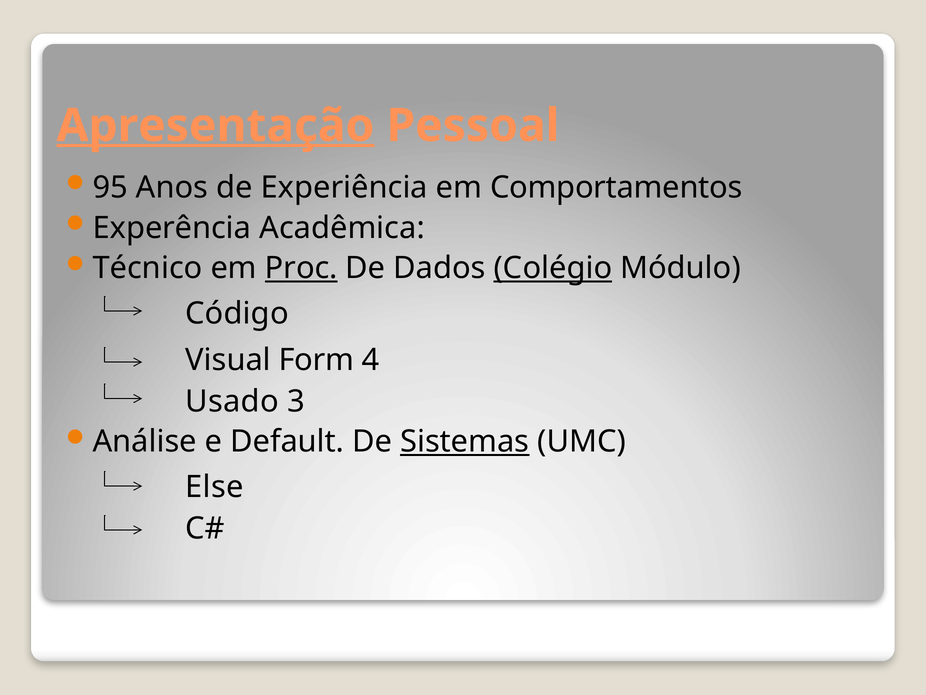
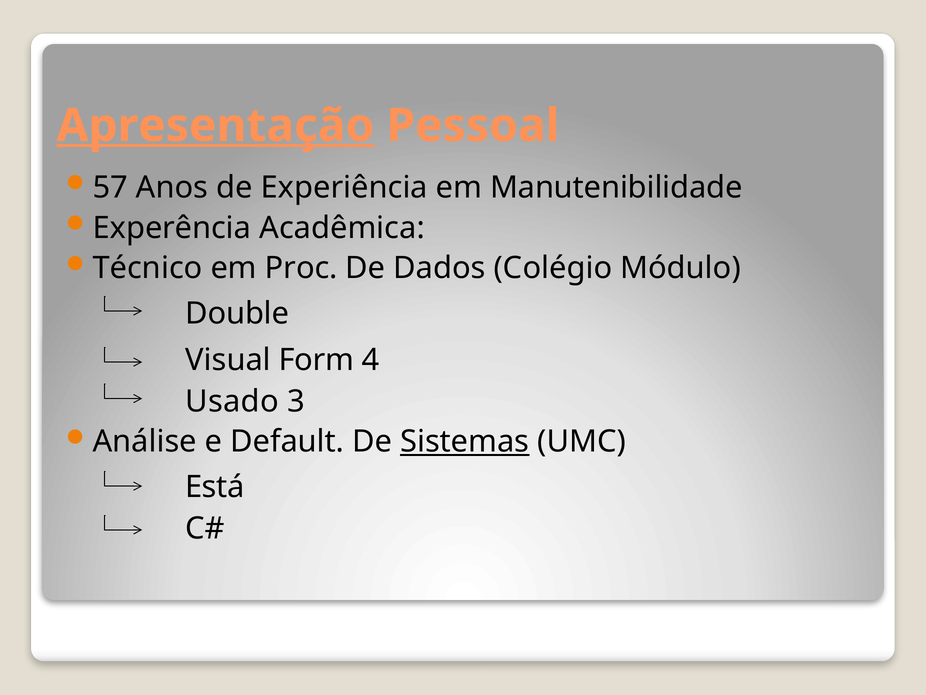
95: 95 -> 57 (110, 188)
Comportamentos: Comportamentos -> Manutenibilidade (616, 188)
Proc underline: present -> none (301, 268)
Colégio underline: present -> none (553, 268)
Código: Código -> Double (237, 313)
Else: Else -> Está (215, 487)
